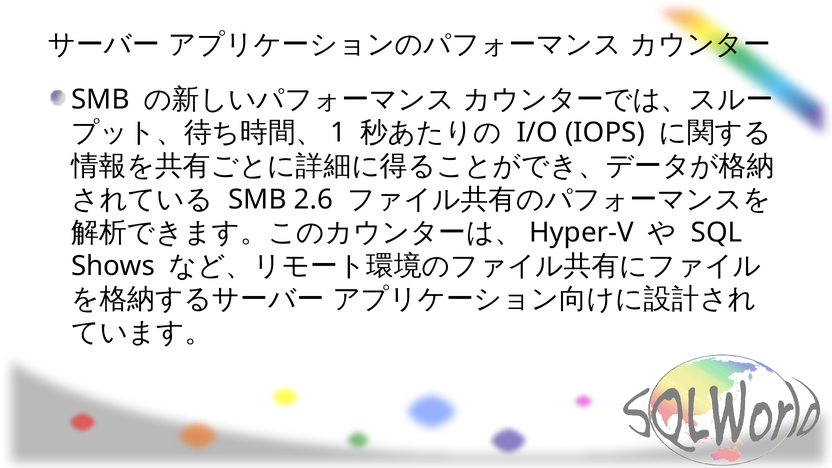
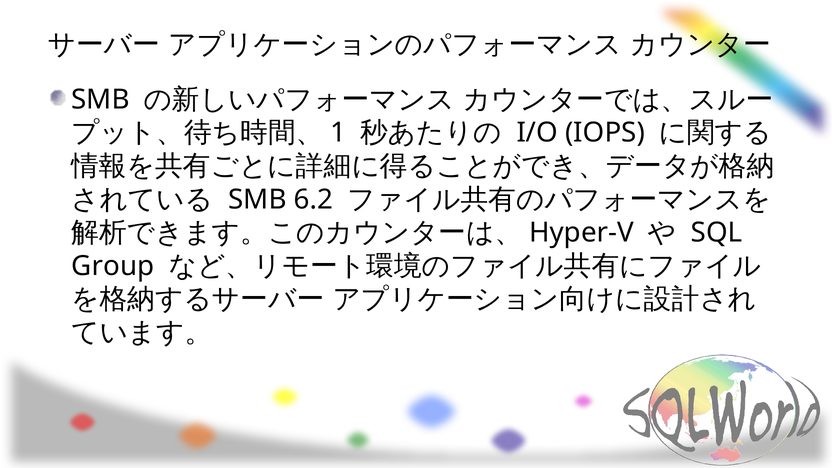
2.6: 2.6 -> 6.2 (313, 199)
Shows: Shows -> Group (113, 266)
